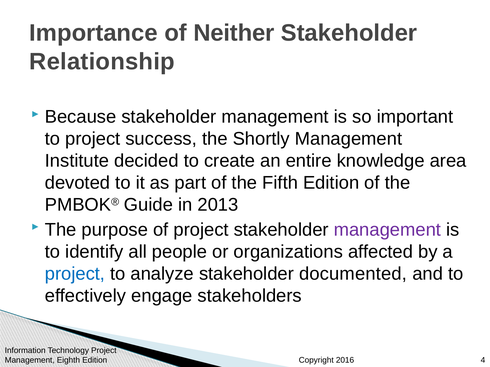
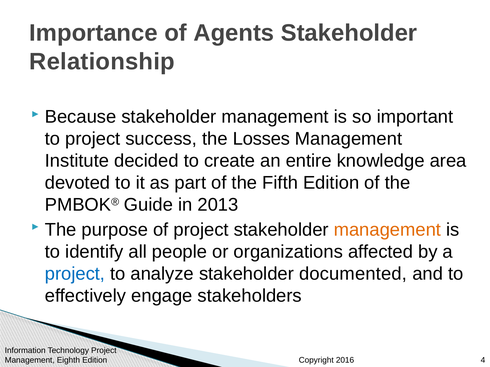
Neither: Neither -> Agents (234, 33)
Shortly: Shortly -> Losses (261, 139)
management colour: purple -> orange (387, 230)
